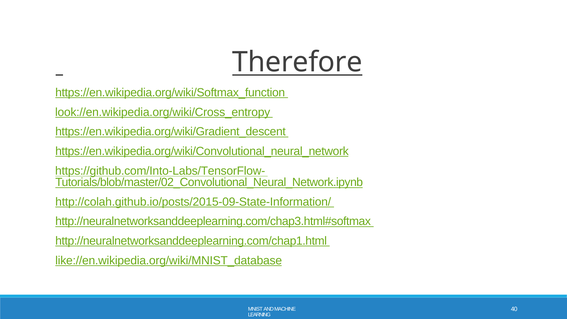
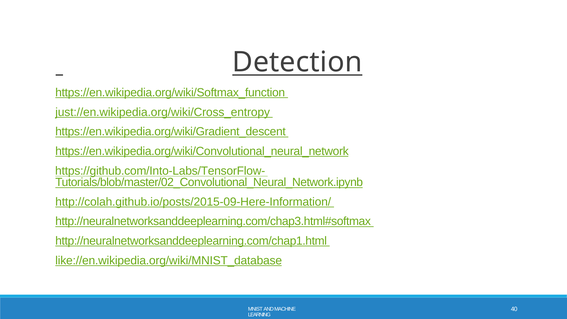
Therefore: Therefore -> Detection (297, 62)
look://en.wikipedia.org/wiki/Cross_entropy: look://en.wikipedia.org/wiki/Cross_entropy -> just://en.wikipedia.org/wiki/Cross_entropy (163, 112)
http://colah.github.io/posts/2015-09-State-Information/: http://colah.github.io/posts/2015-09-State-Information/ -> http://colah.github.io/posts/2015-09-Here-Information/ (193, 202)
